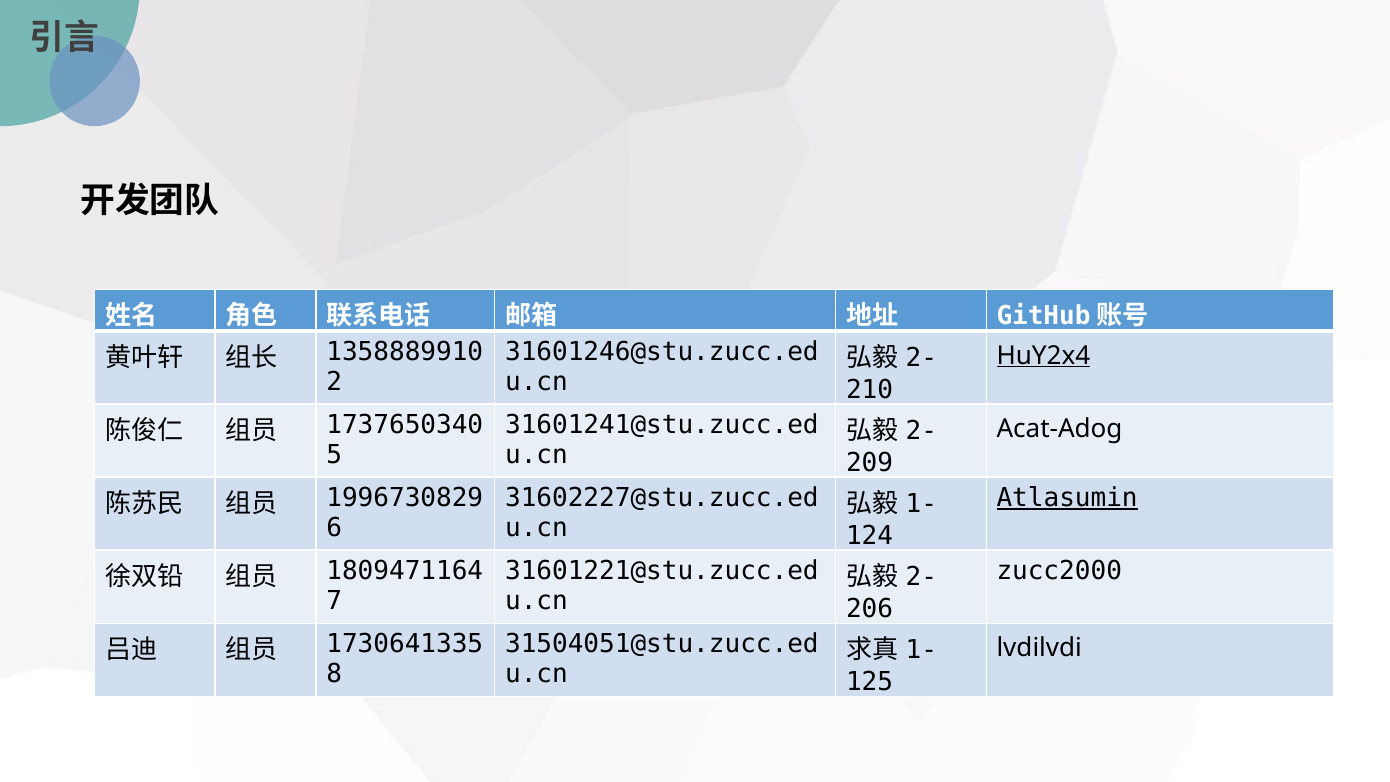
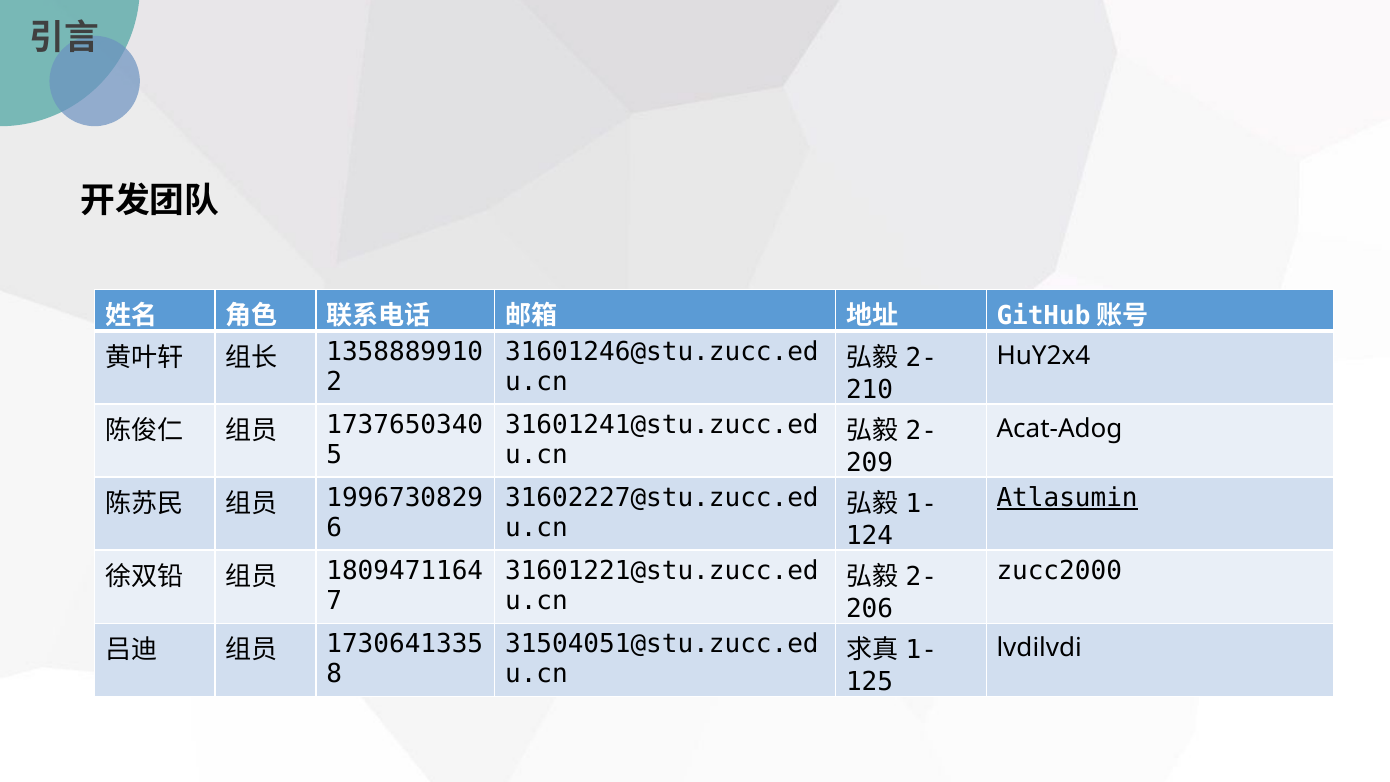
HuY2x4 underline: present -> none (1043, 355)
